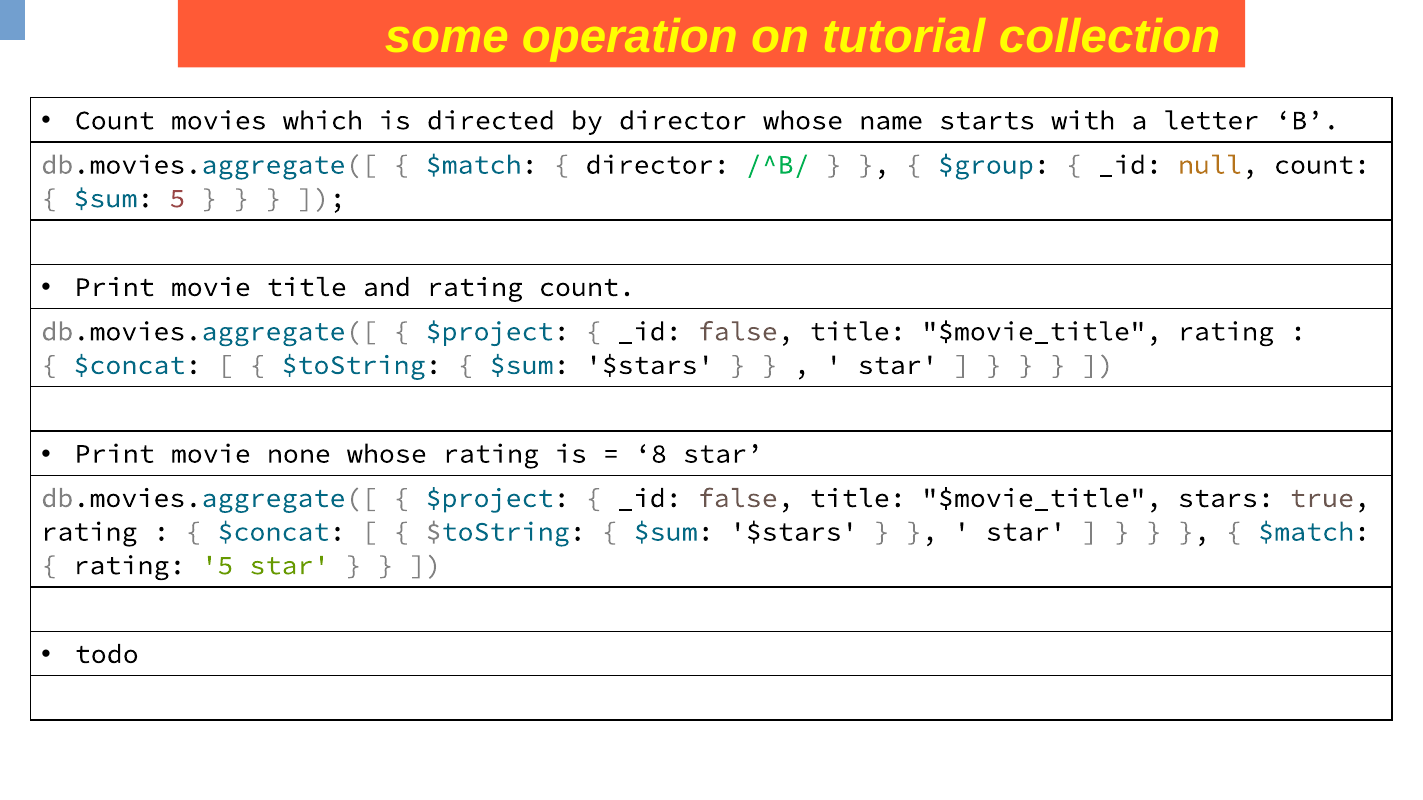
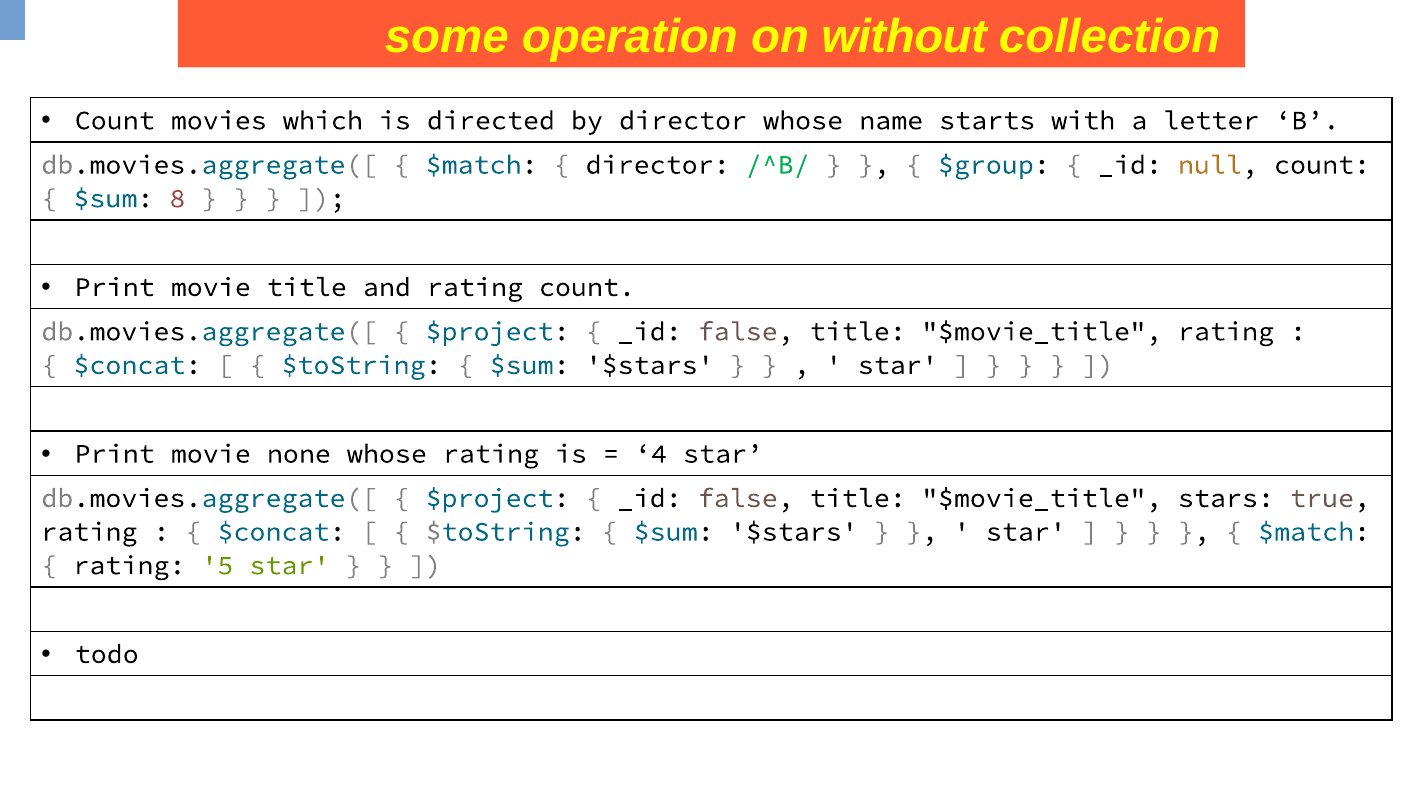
tutorial: tutorial -> without (904, 37)
$sum 5: 5 -> 8 (177, 199)
8: 8 -> 4 (651, 454)
